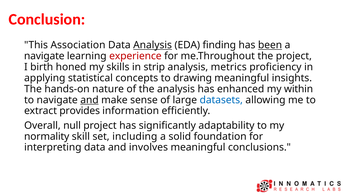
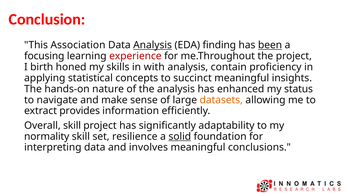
navigate: navigate -> focusing (44, 56)
strip: strip -> with (154, 67)
metrics: metrics -> contain (229, 67)
drawing: drawing -> succinct (193, 78)
within: within -> status (299, 89)
and underline: present -> none (89, 100)
datasets colour: blue -> orange (221, 100)
Overall null: null -> skill (72, 126)
including: including -> resilience (135, 137)
solid underline: none -> present (180, 137)
